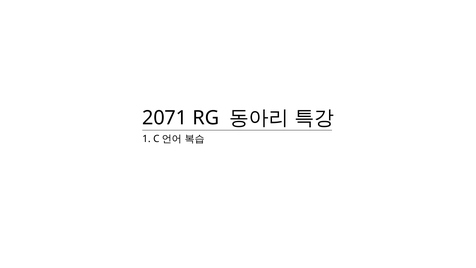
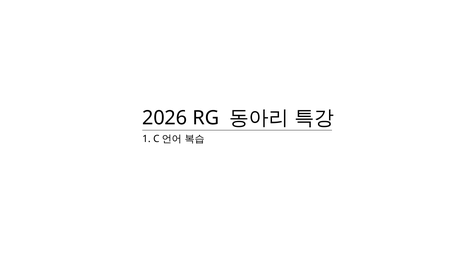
2071: 2071 -> 2026 (165, 118)
